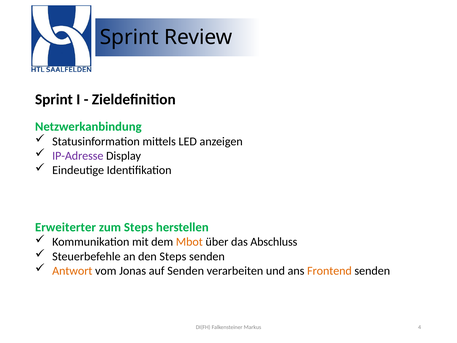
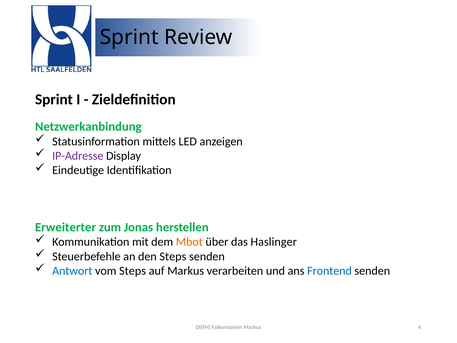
zum Steps: Steps -> Jonas (139, 227)
Abschluss: Abschluss -> Haslinger (274, 242)
Antwort colour: orange -> blue (72, 271)
vom Jonas: Jonas -> Steps (133, 271)
auf Senden: Senden -> Markus (186, 271)
Frontend colour: orange -> blue (329, 271)
